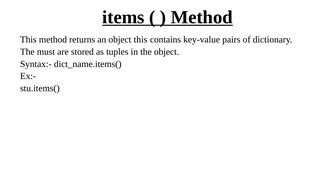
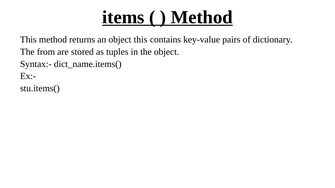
must: must -> from (46, 52)
